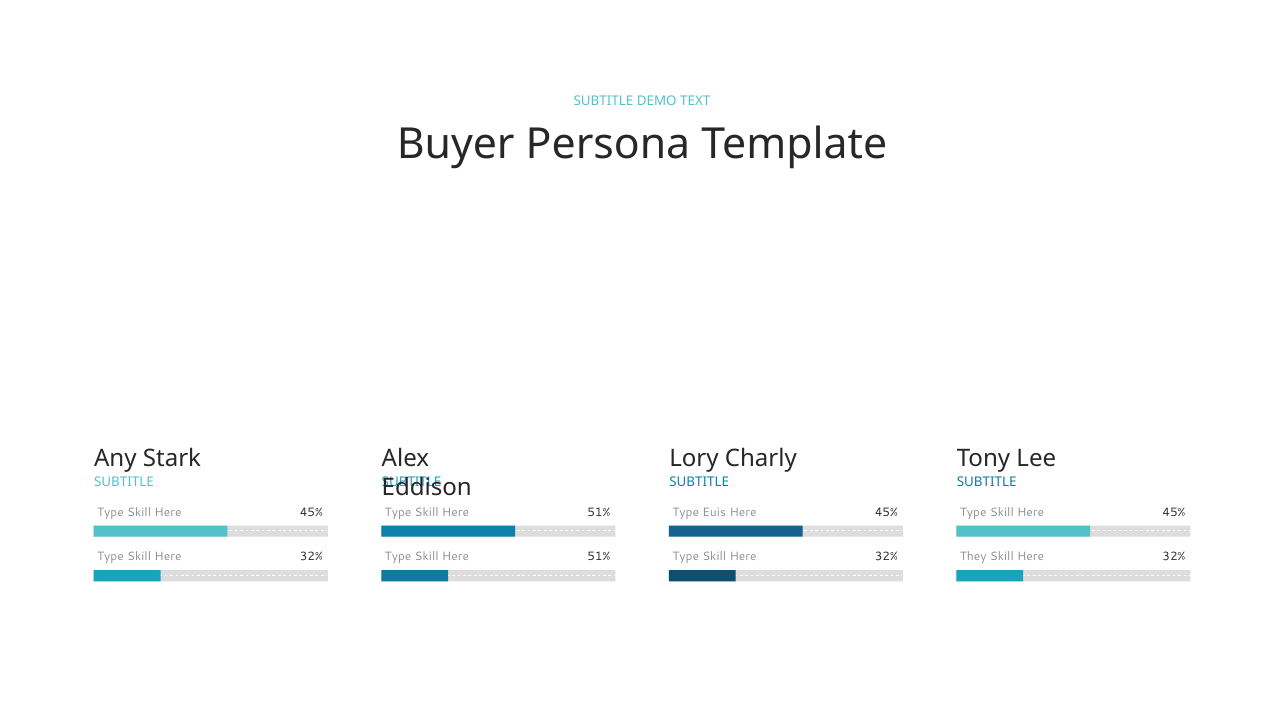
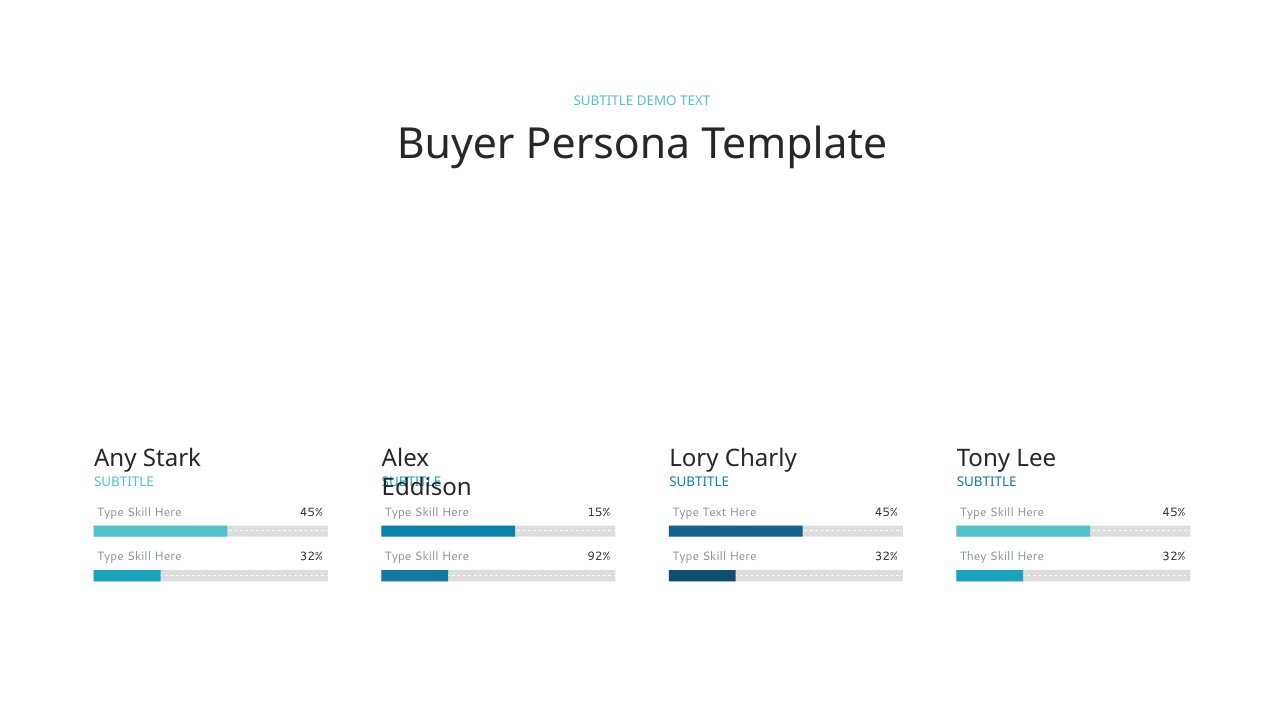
51%: 51% -> 15% (599, 512)
Type Euis: Euis -> Text (714, 512)
51%: 51% -> 92% (599, 557)
